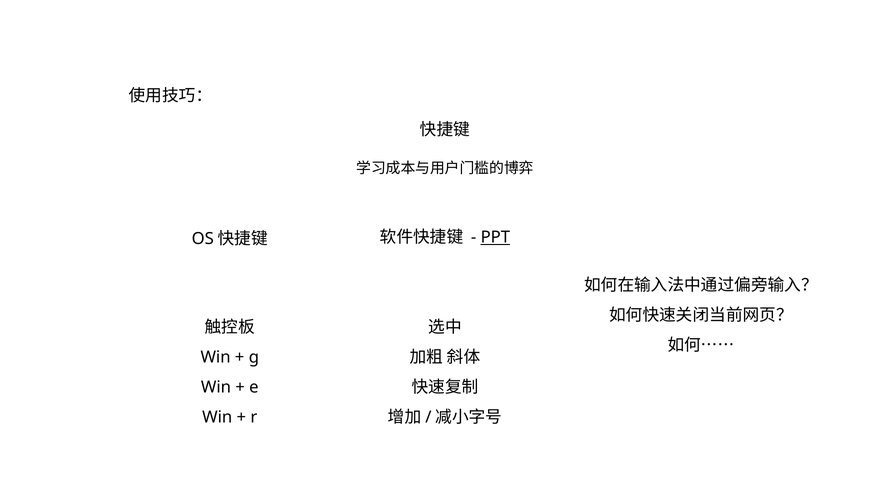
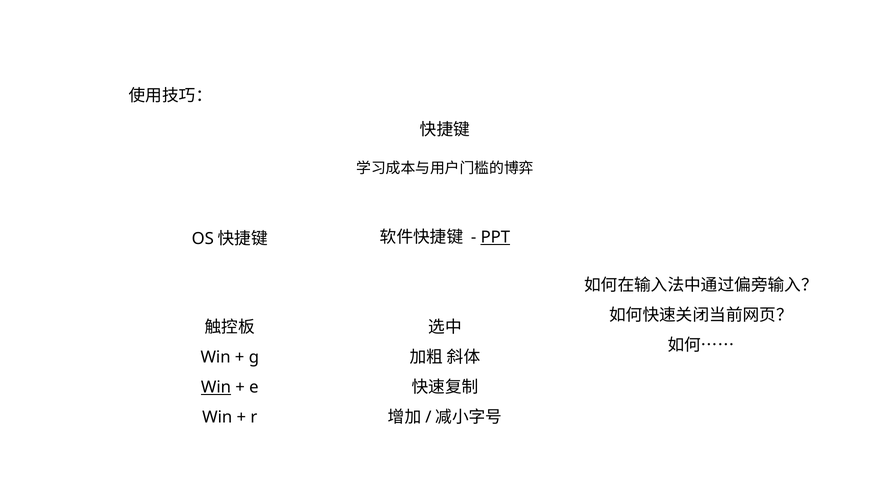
Win underline: none -> present (216, 388)
